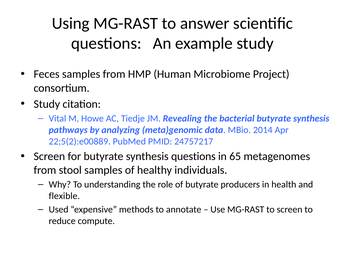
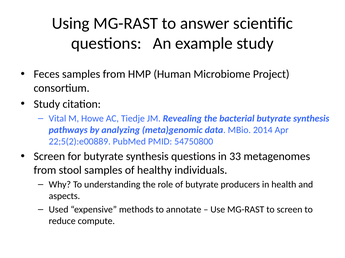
24757217: 24757217 -> 54750800 (194, 142)
65: 65 -> 33 (235, 157)
flexible: flexible -> aspects (64, 197)
